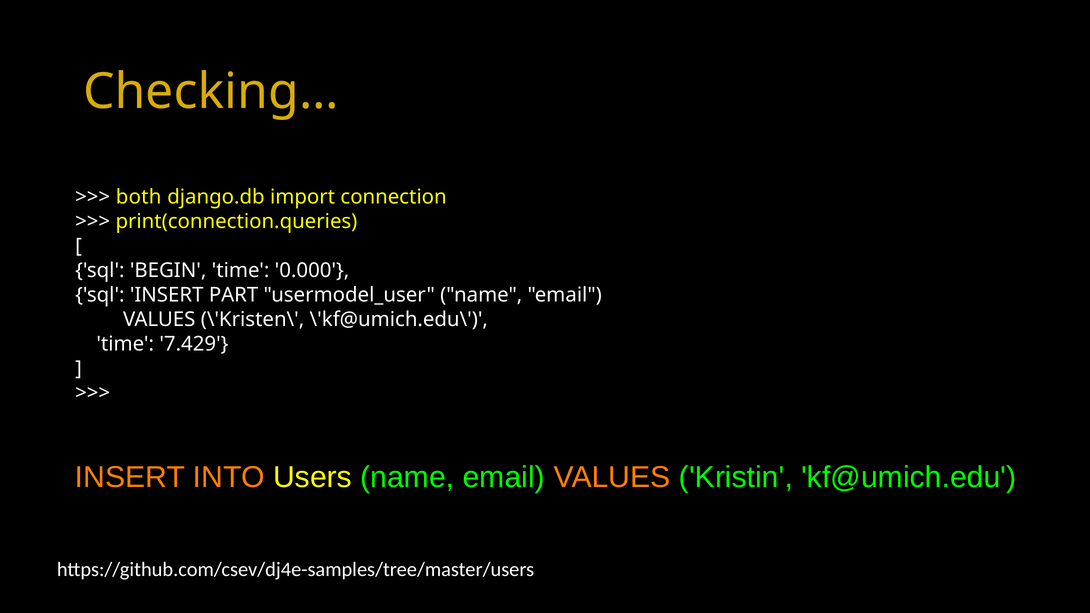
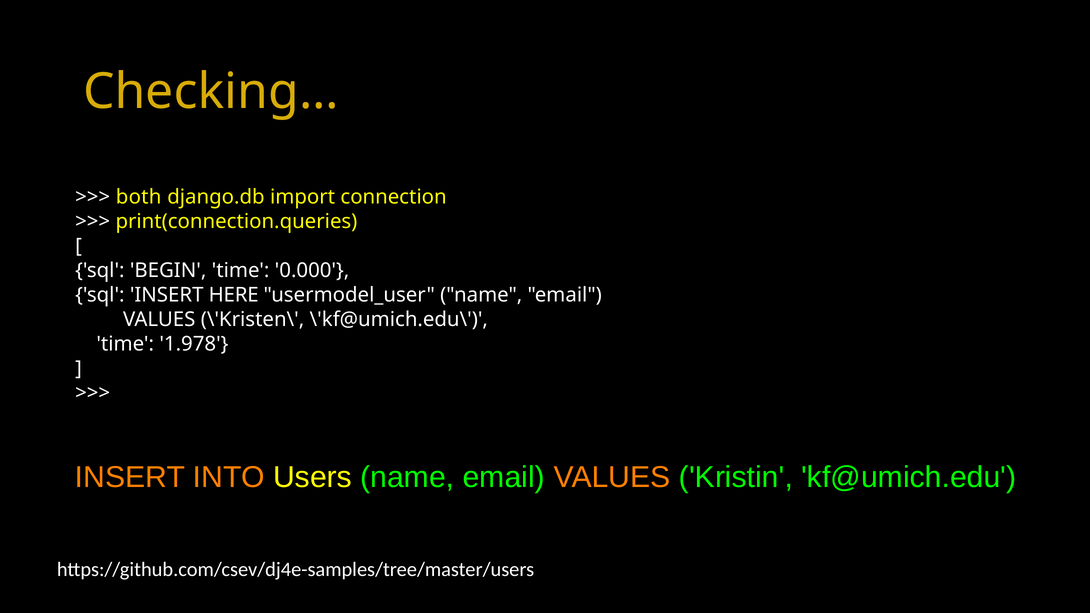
PART: PART -> HERE (234, 295)
7.429: 7.429 -> 1.978 (194, 344)
